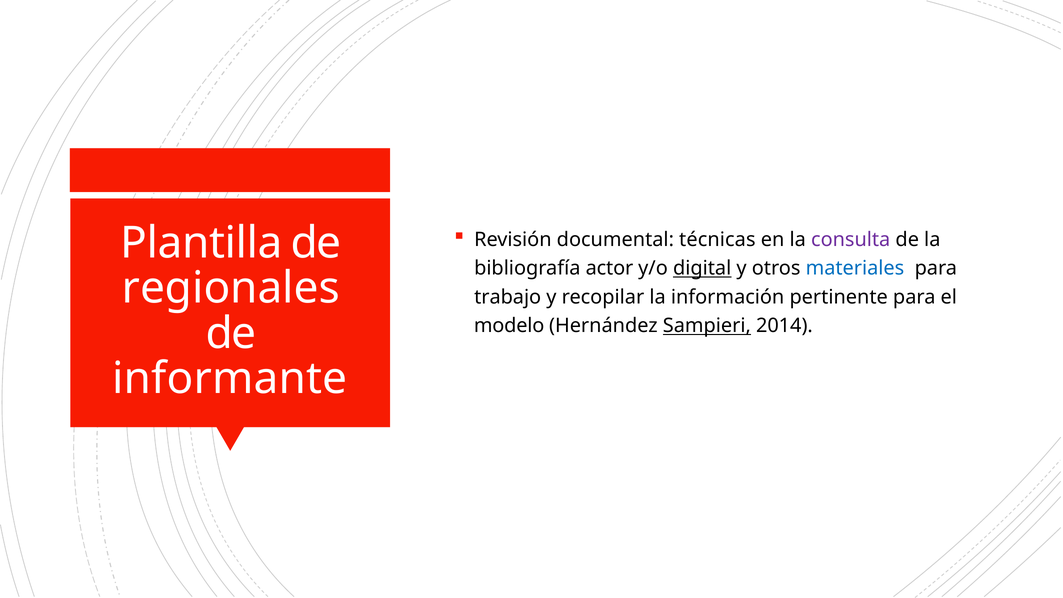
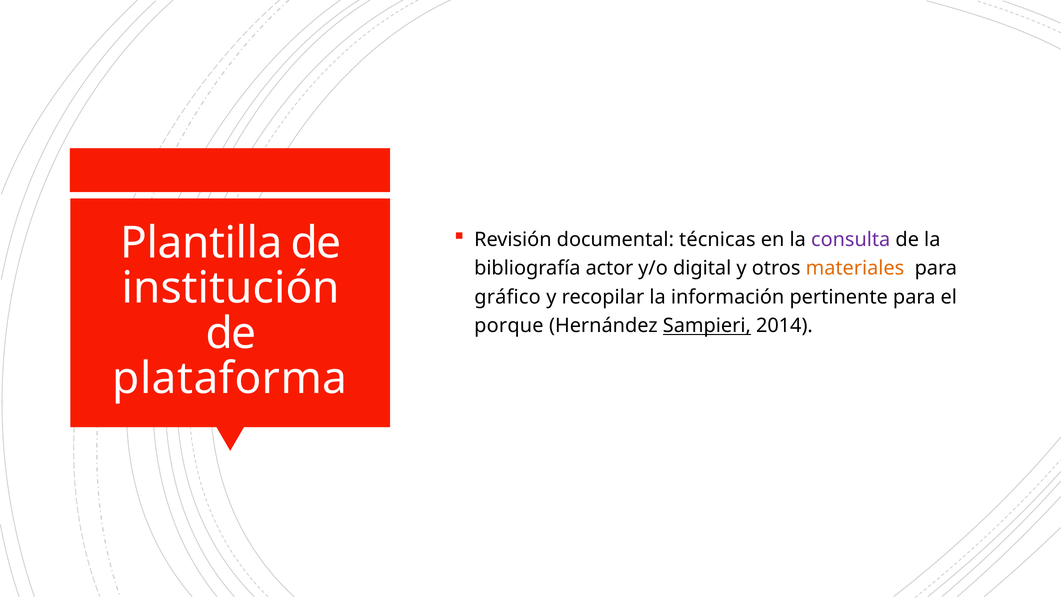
digital underline: present -> none (702, 268)
materiales colour: blue -> orange (855, 268)
regionales: regionales -> institución (231, 288)
trabajo: trabajo -> gráfico (508, 297)
modelo: modelo -> porque (509, 326)
informante: informante -> plataforma (230, 379)
